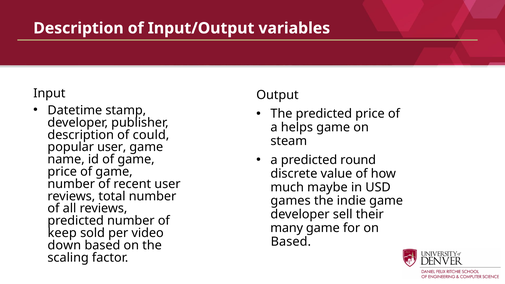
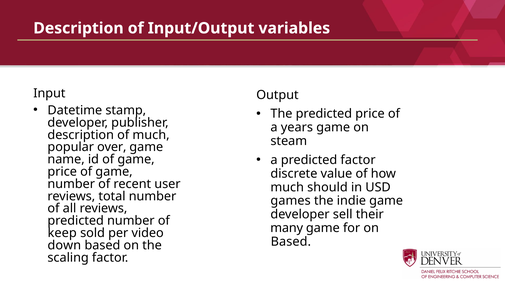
helps: helps -> years (297, 127)
of could: could -> much (151, 135)
popular user: user -> over (112, 147)
predicted round: round -> factor (358, 160)
maybe: maybe -> should (327, 187)
